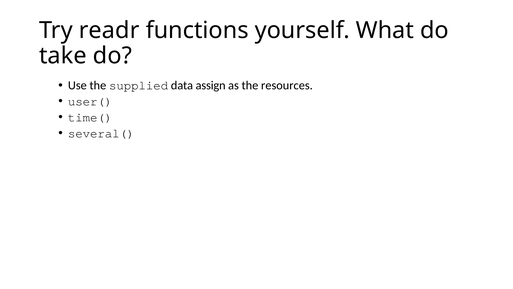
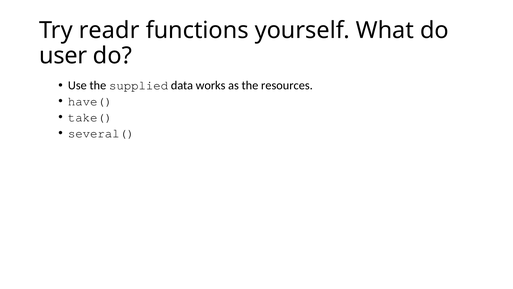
take: take -> user (63, 56)
assign: assign -> works (211, 85)
user(: user( -> have( (90, 101)
time(: time( -> take( (90, 117)
